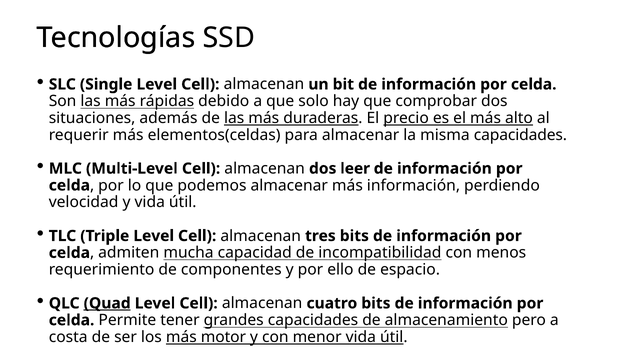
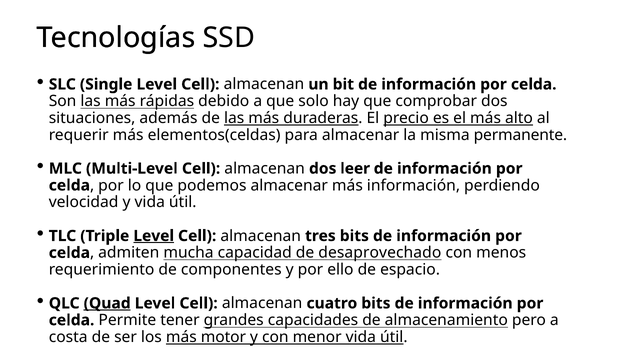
misma capacidades: capacidades -> permanente (520, 135)
Level underline: none -> present (154, 236)
incompatibilidad: incompatibilidad -> desaprovechado (380, 253)
